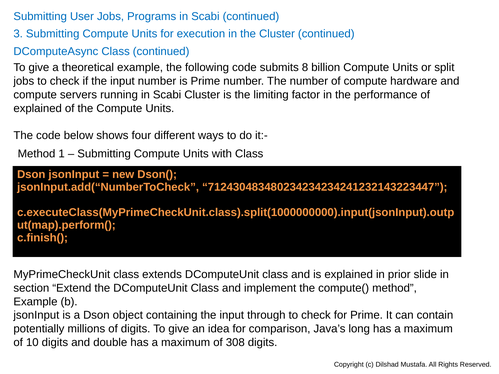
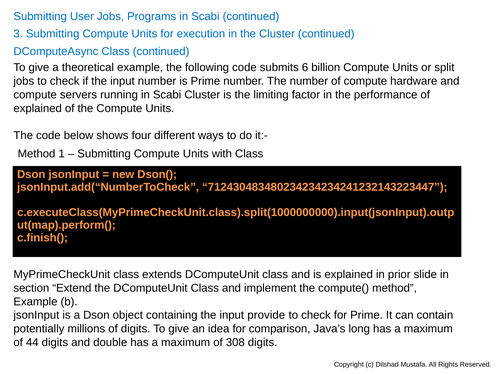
8: 8 -> 6 (305, 68)
through: through -> provide (266, 315)
10: 10 -> 44 (32, 343)
